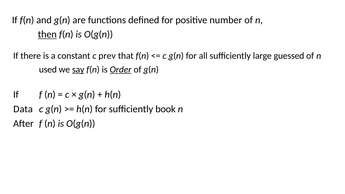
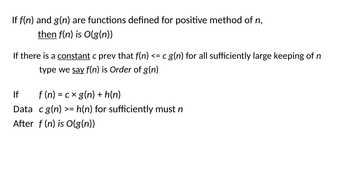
number: number -> method (226, 20)
constant underline: none -> present (74, 56)
guessed: guessed -> keeping (289, 56)
used: used -> type (48, 70)
Order underline: present -> none (121, 70)
book: book -> must (165, 109)
